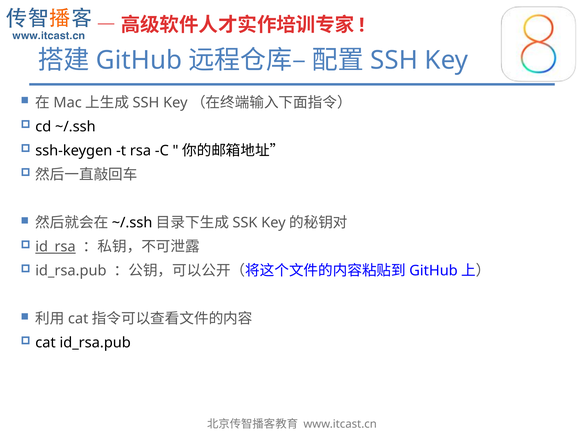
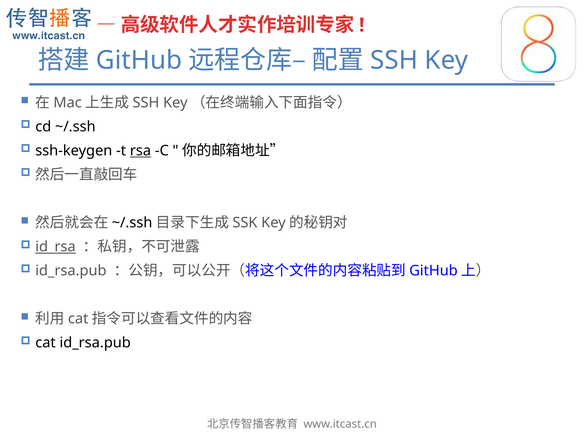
rsa underline: none -> present (140, 151)
